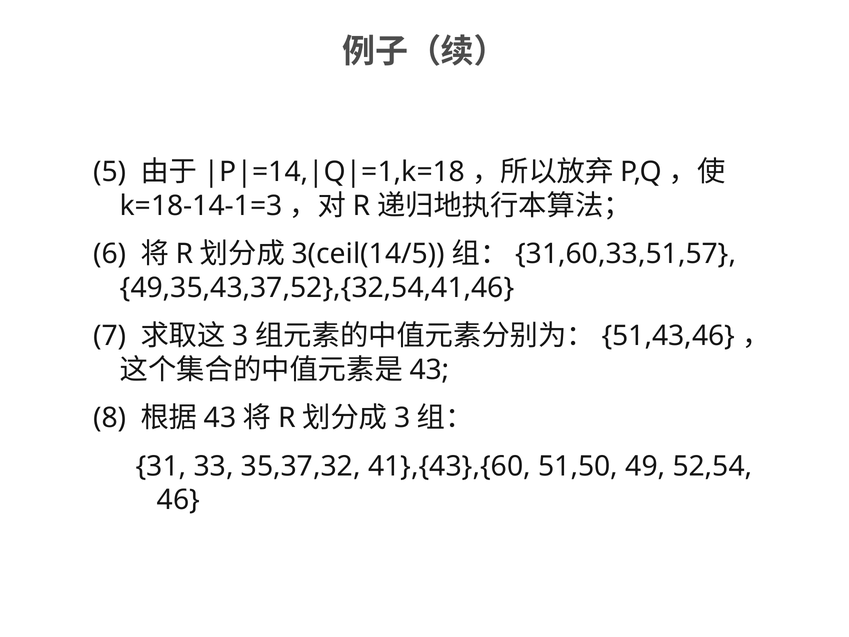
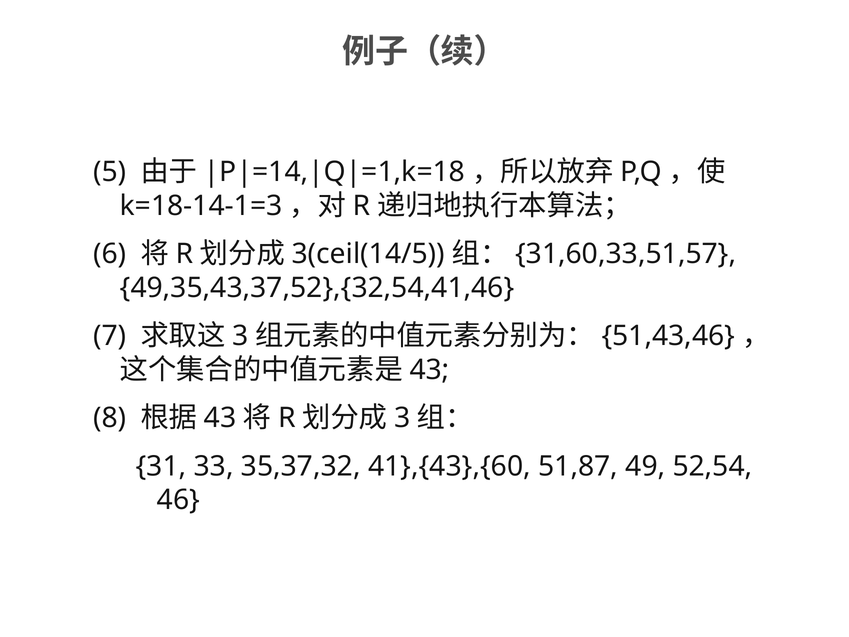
51,50: 51,50 -> 51,87 (578, 466)
